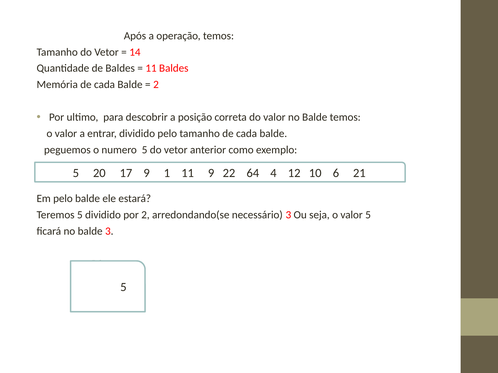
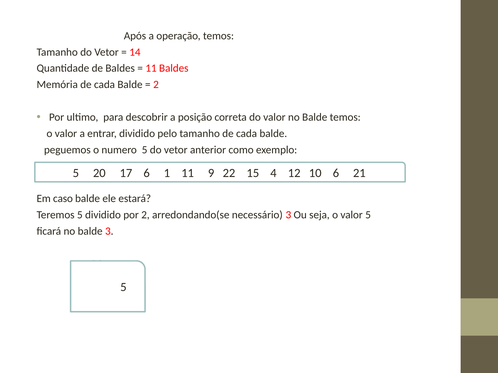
17 9: 9 -> 6 (147, 173)
64: 64 -> 15 (253, 173)
Em pelo: pelo -> caso (63, 199)
